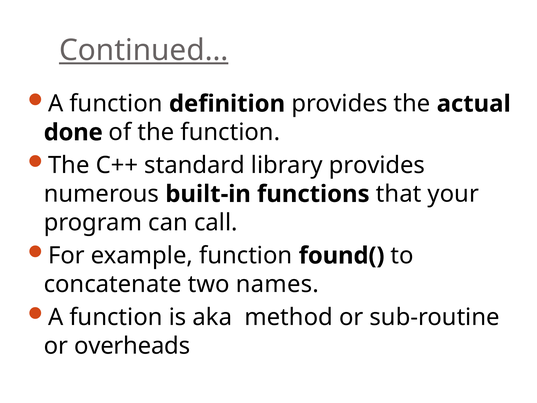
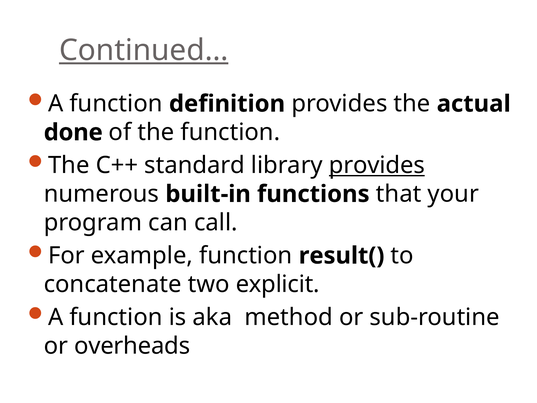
provides underline: none -> present (377, 165)
found(: found( -> result( (342, 256)
names: names -> explicit (278, 284)
